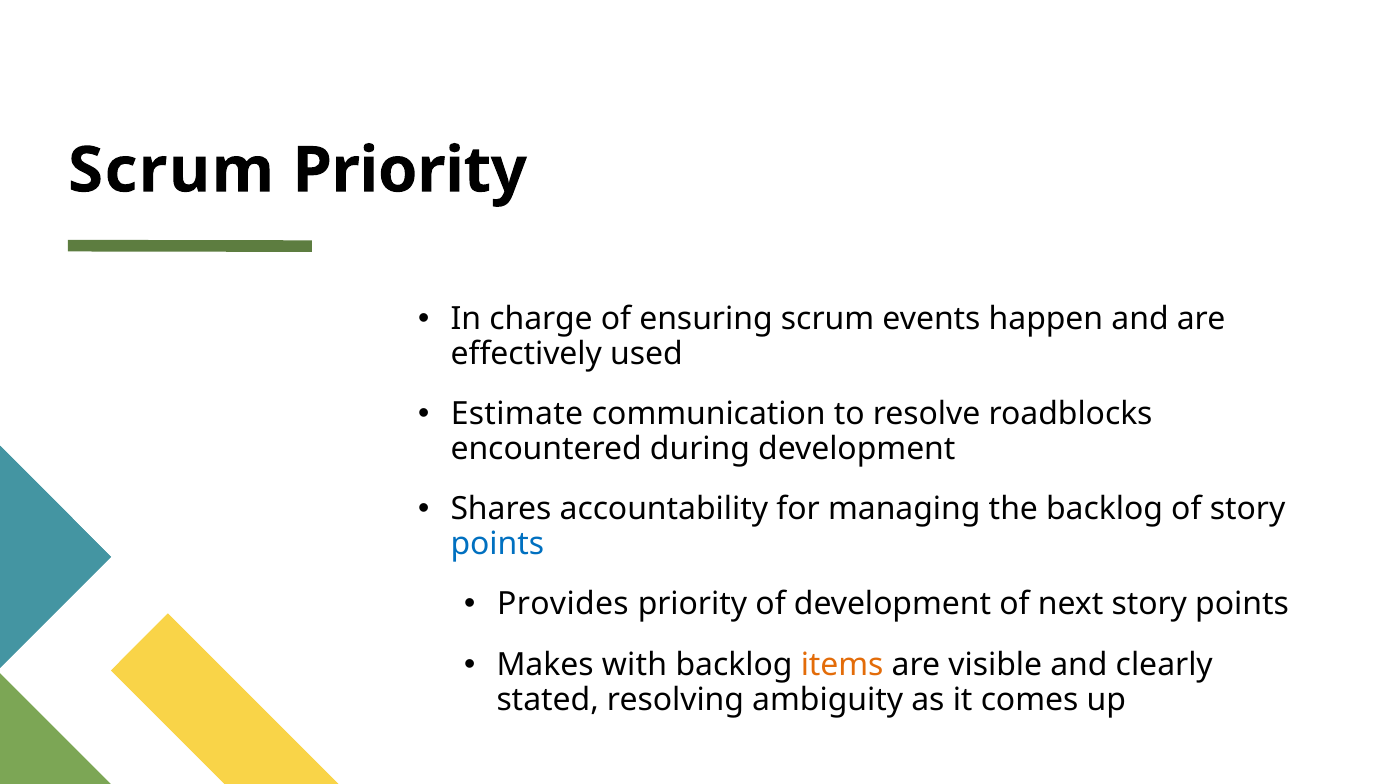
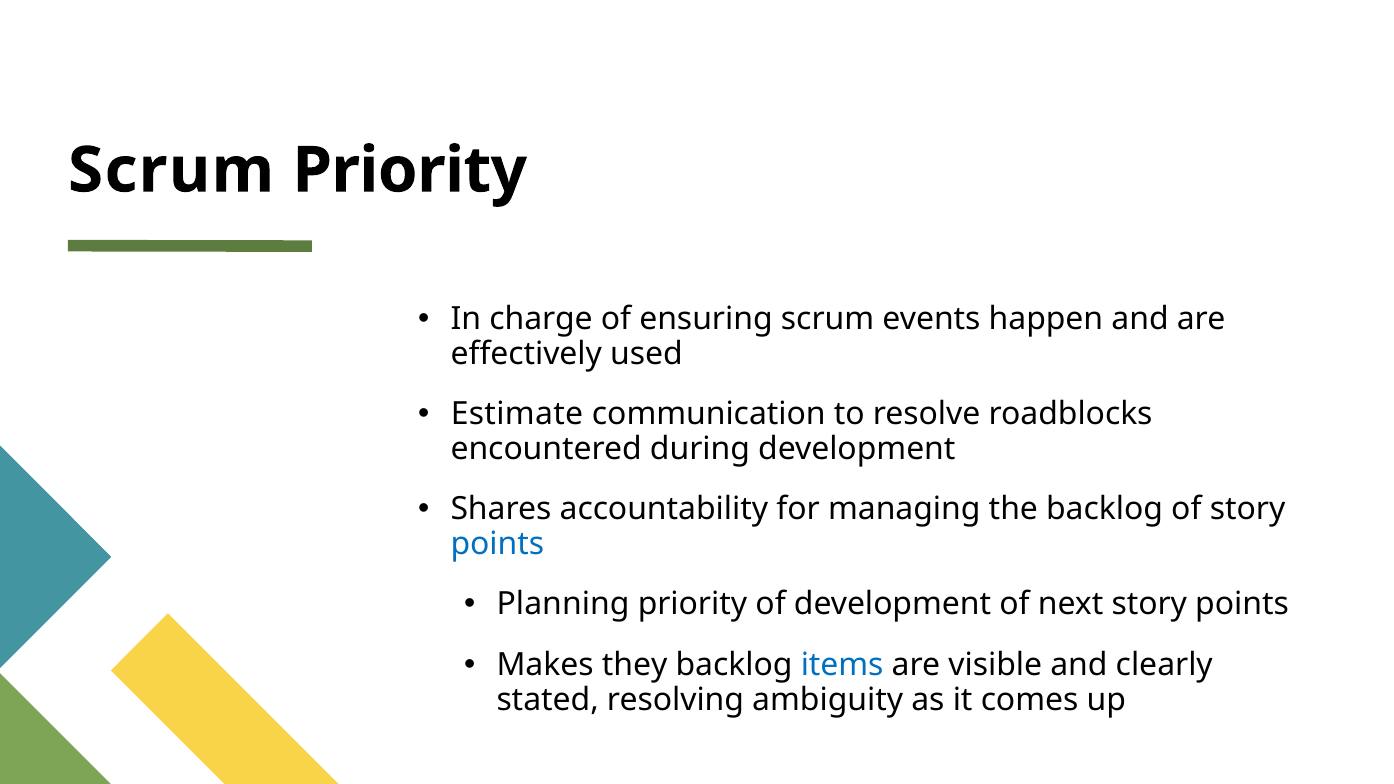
Provides: Provides -> Planning (563, 604)
with: with -> they (635, 665)
items colour: orange -> blue (842, 665)
